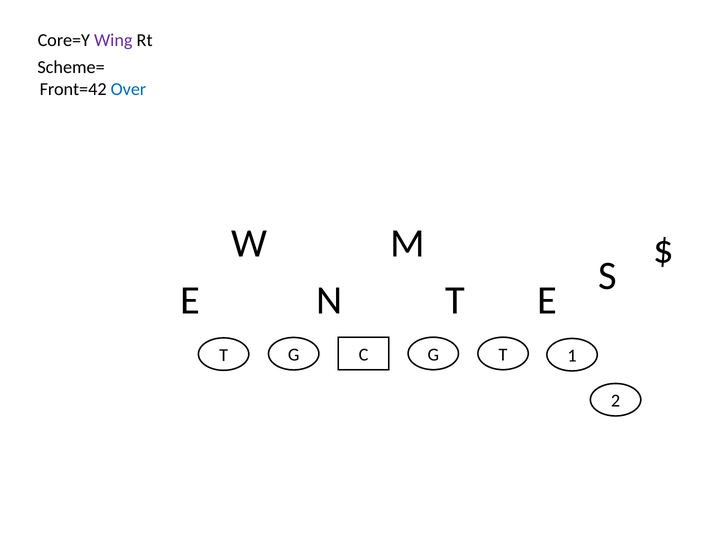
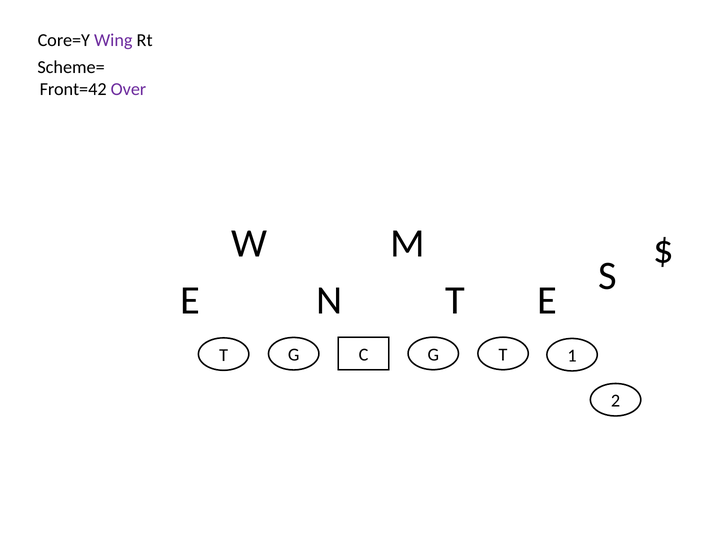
Over colour: blue -> purple (128, 89)
